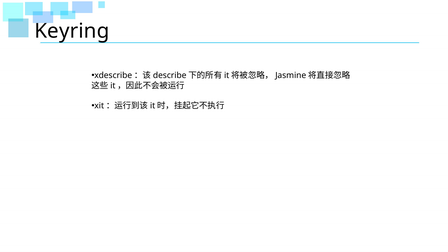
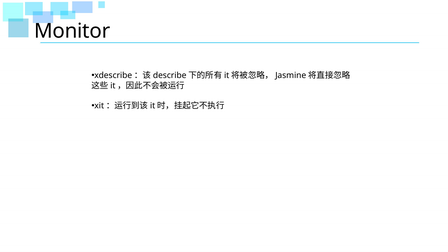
Keyring: Keyring -> Monitor (72, 31)
